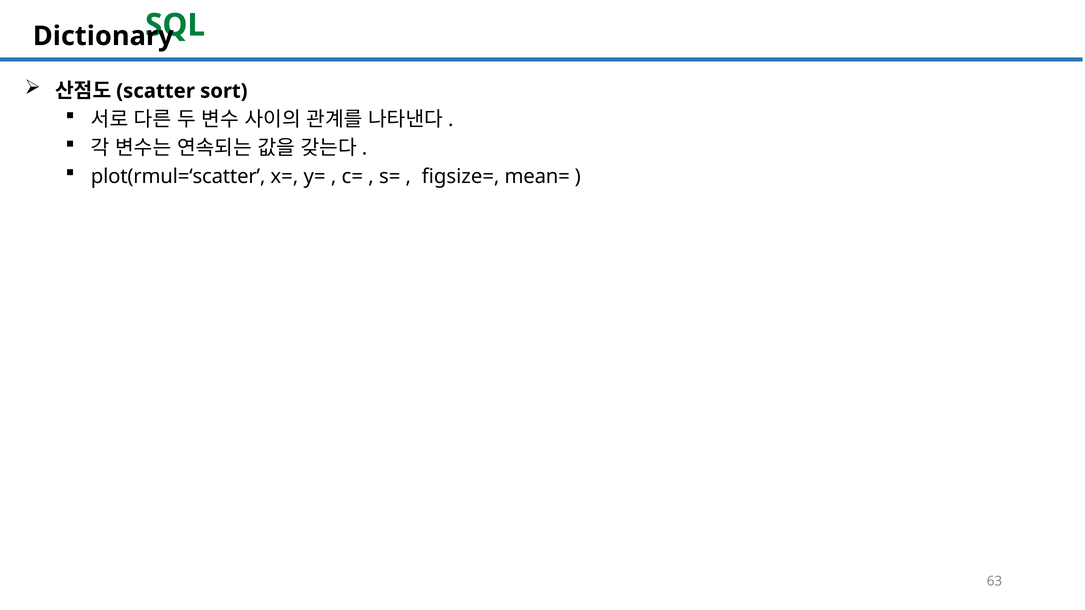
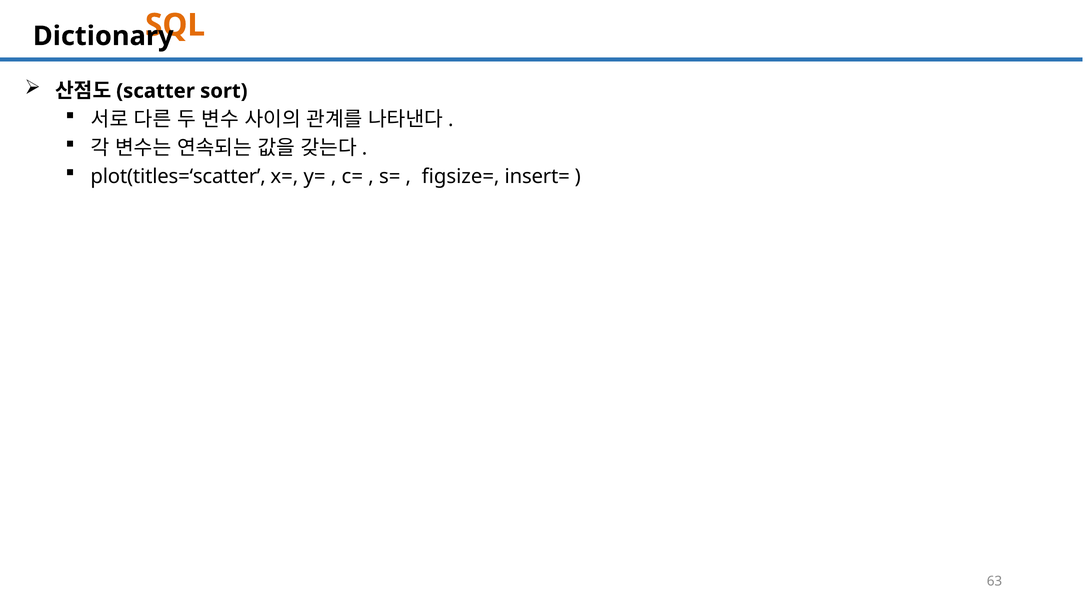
SQL colour: green -> orange (175, 25)
plot(rmul=‘scatter: plot(rmul=‘scatter -> plot(titles=‘scatter (178, 177)
mean=: mean= -> insert= (537, 177)
